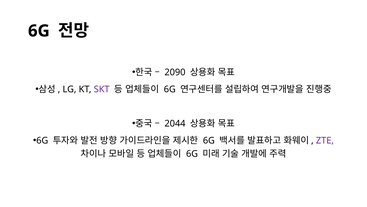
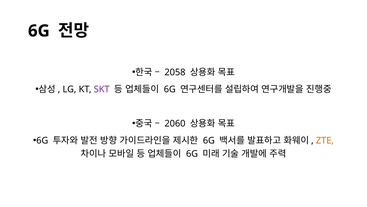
2090: 2090 -> 2058 (175, 72)
2044: 2044 -> 2060 (175, 123)
ZTE colour: purple -> orange (325, 140)
